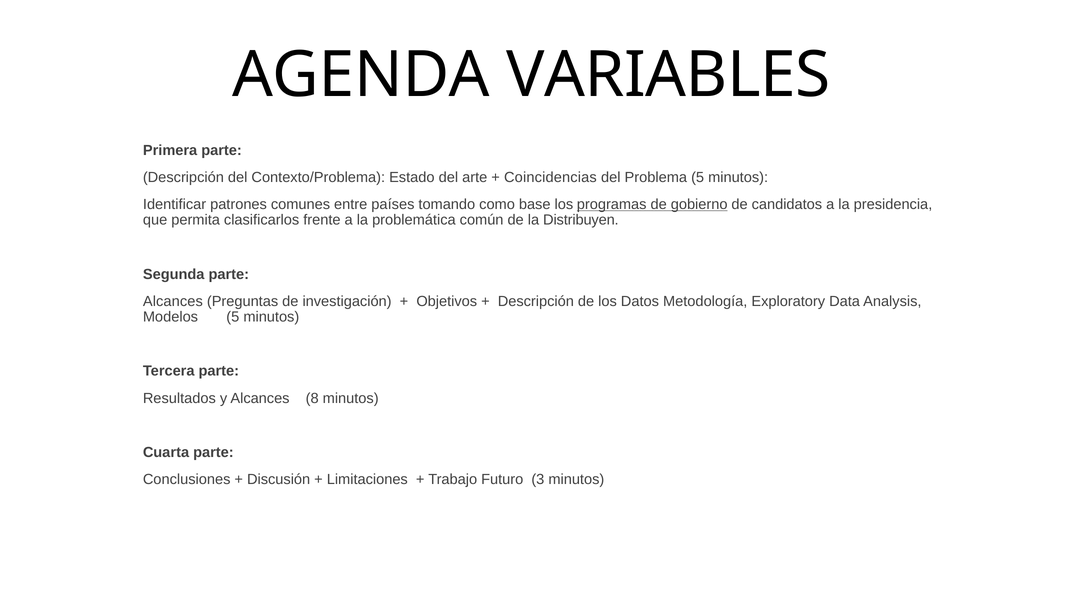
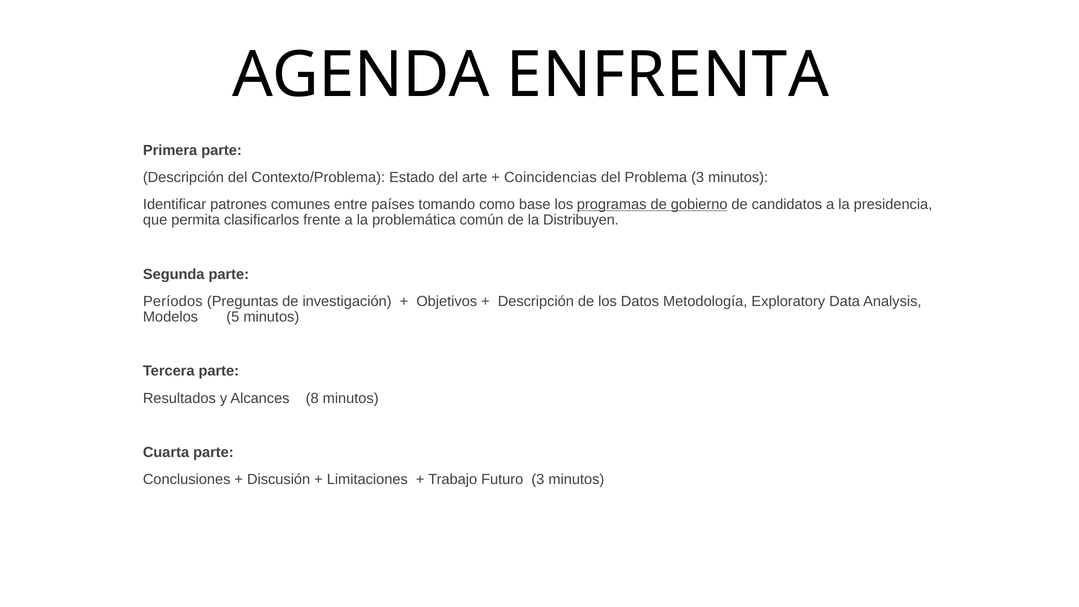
VARIABLES: VARIABLES -> ENFRENTA (668, 75)
Problema 5: 5 -> 3 (698, 177)
Alcances: Alcances -> Períodos (173, 301)
